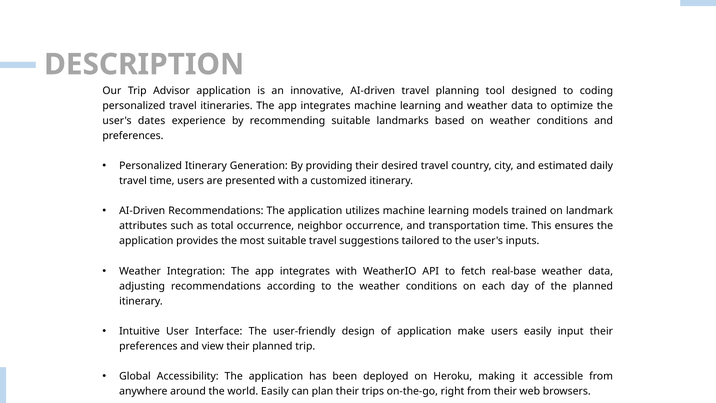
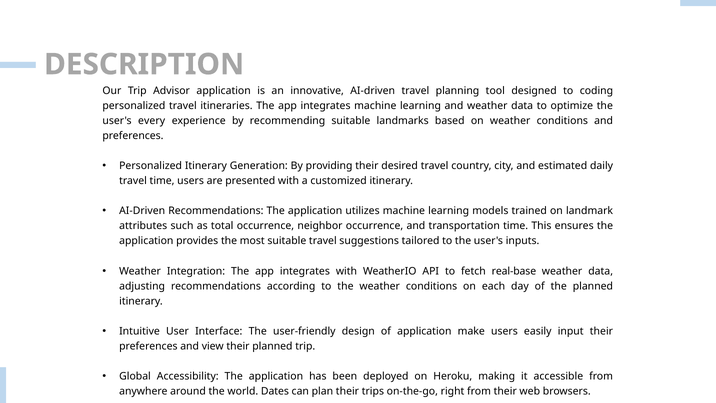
dates: dates -> every (152, 121)
world Easily: Easily -> Dates (275, 391)
